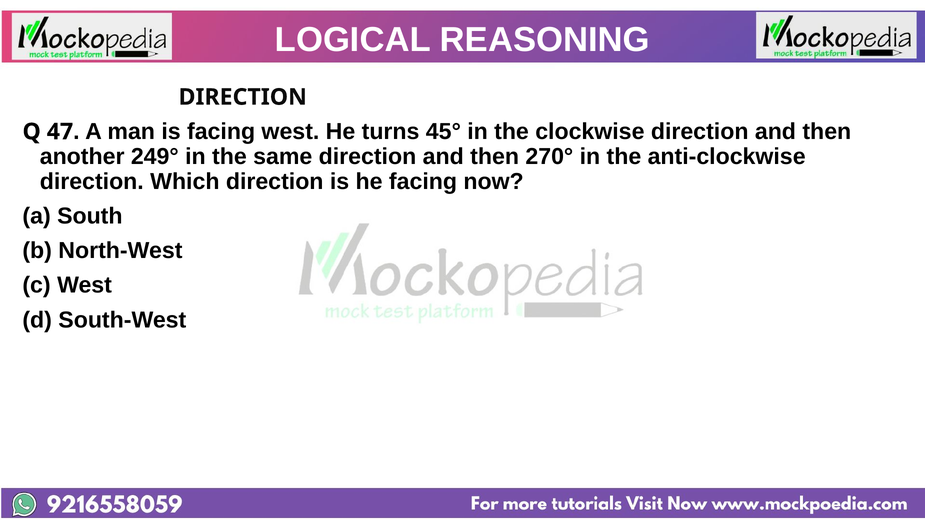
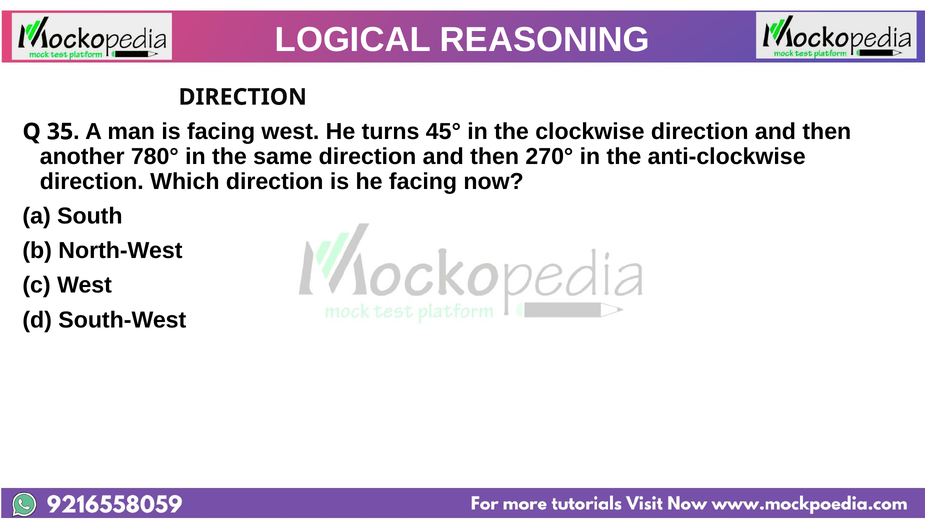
47: 47 -> 35 (60, 132)
249°: 249° -> 780° (155, 157)
